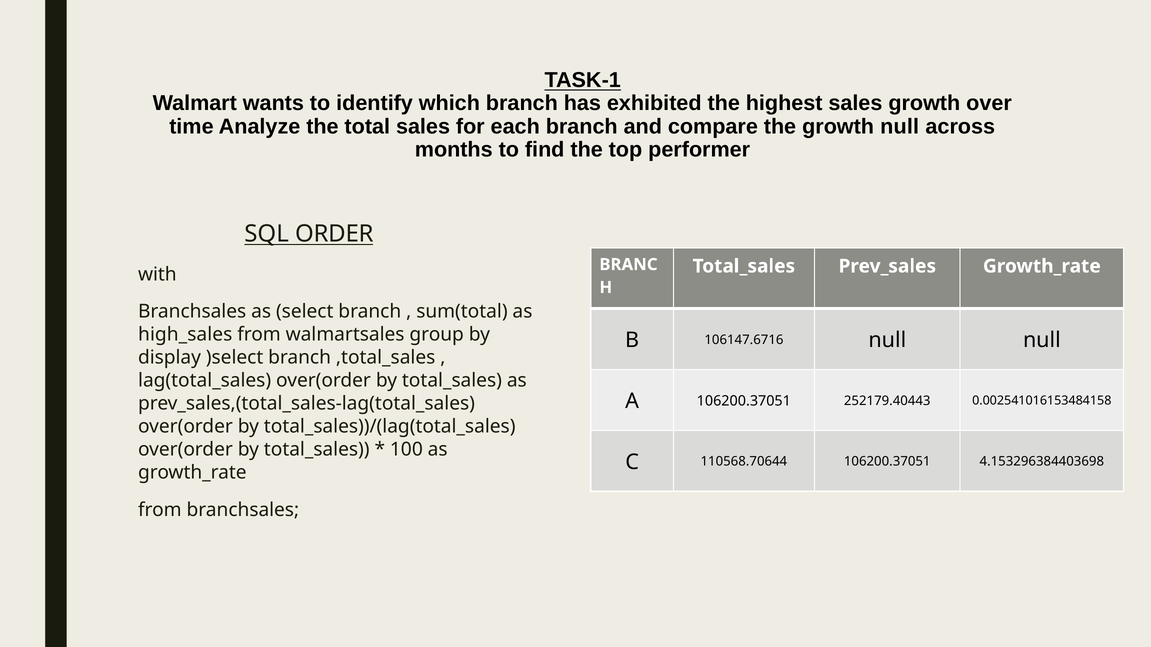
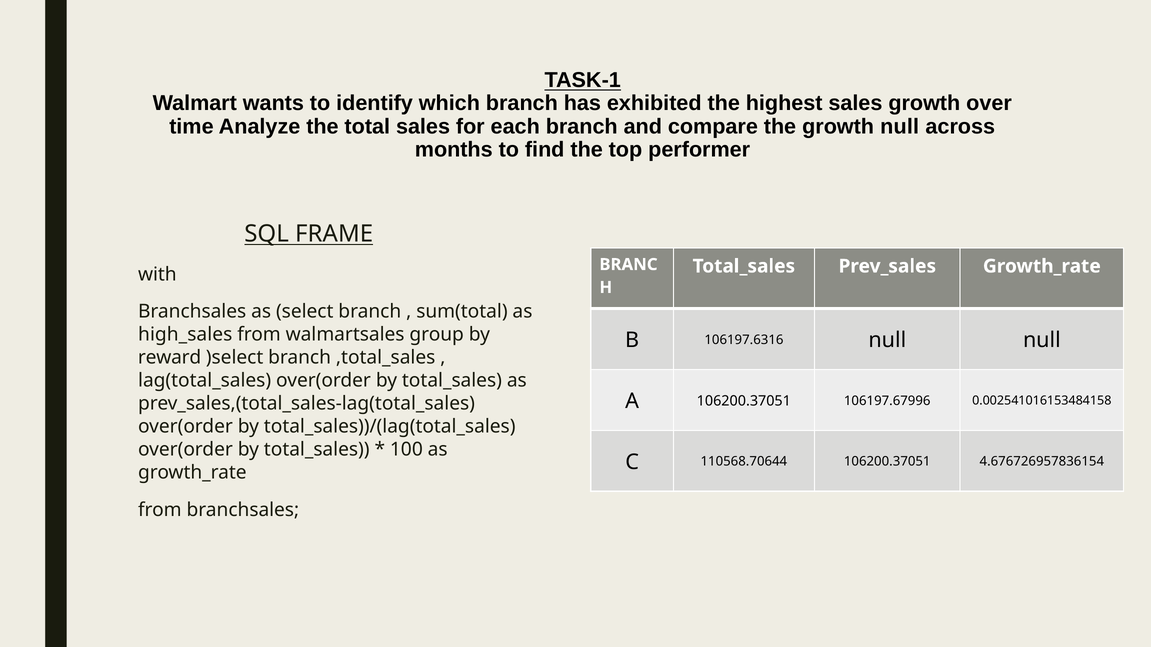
ORDER: ORDER -> FRAME (334, 234)
106147.6716: 106147.6716 -> 106197.6316 (744, 340)
display: display -> reward (170, 358)
252179.40443: 252179.40443 -> 106197.67996 (887, 401)
4.153296384403698: 4.153296384403698 -> 4.676726957836154 (1042, 462)
